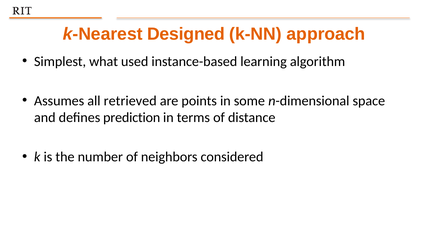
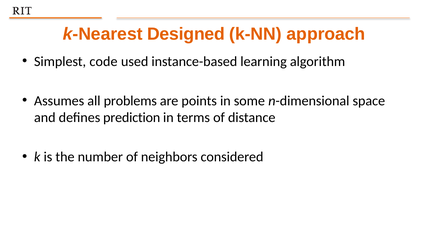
what: what -> code (104, 61)
retrieved: retrieved -> problems (130, 101)
